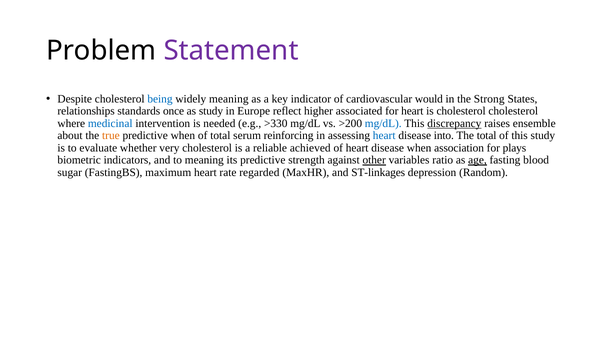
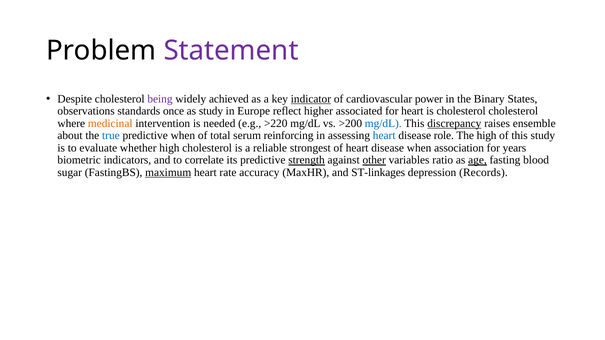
being colour: blue -> purple (160, 99)
widely meaning: meaning -> achieved (229, 99)
indicator underline: none -> present (311, 99)
would: would -> power (429, 99)
Strong: Strong -> Binary (489, 99)
relationships: relationships -> observations (86, 111)
medicinal colour: blue -> orange (110, 123)
>330: >330 -> >220 (276, 123)
true colour: orange -> blue (111, 136)
into: into -> role (444, 136)
The total: total -> high (487, 136)
whether very: very -> high (169, 148)
achieved: achieved -> strongest (310, 148)
plays: plays -> years (514, 148)
to meaning: meaning -> correlate (204, 160)
strength underline: none -> present (307, 160)
maximum underline: none -> present (168, 172)
regarded: regarded -> accuracy (259, 172)
Random: Random -> Records (483, 172)
